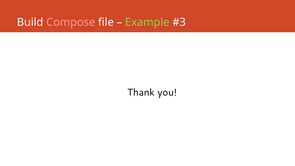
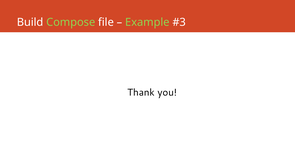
Compose colour: pink -> light green (71, 22)
